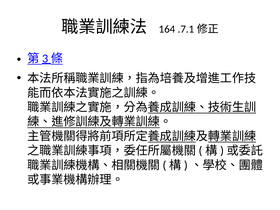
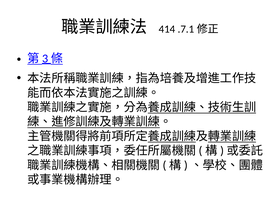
164: 164 -> 414 (167, 29)
